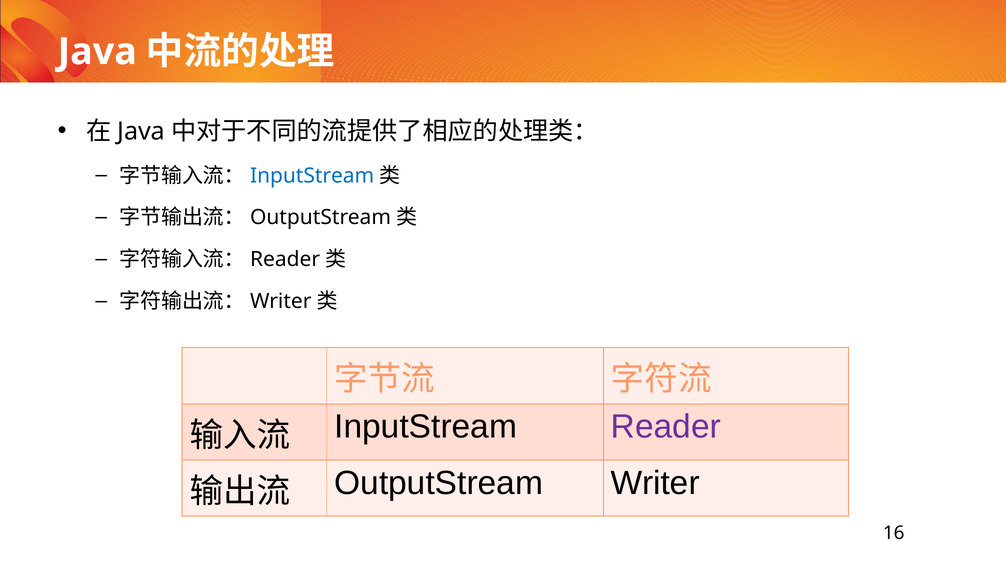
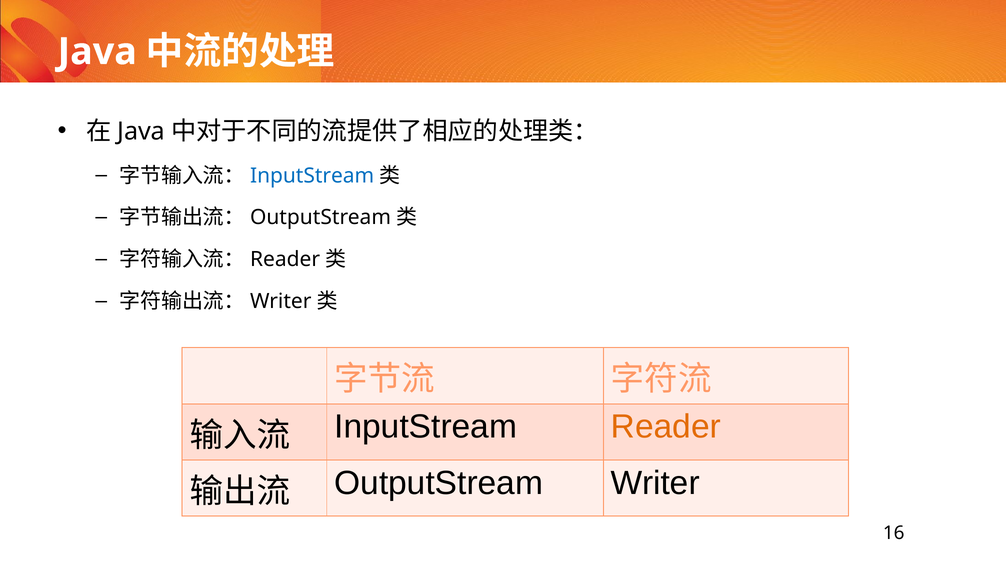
Reader colour: purple -> orange (666, 427)
